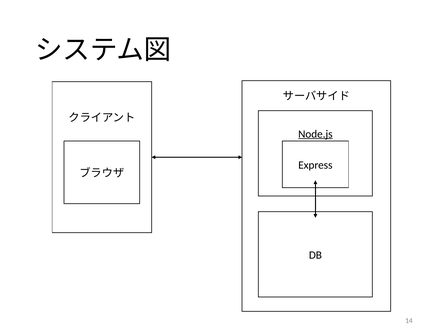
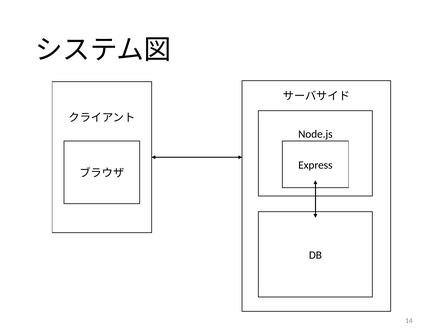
Node.js underline: present -> none (315, 134)
